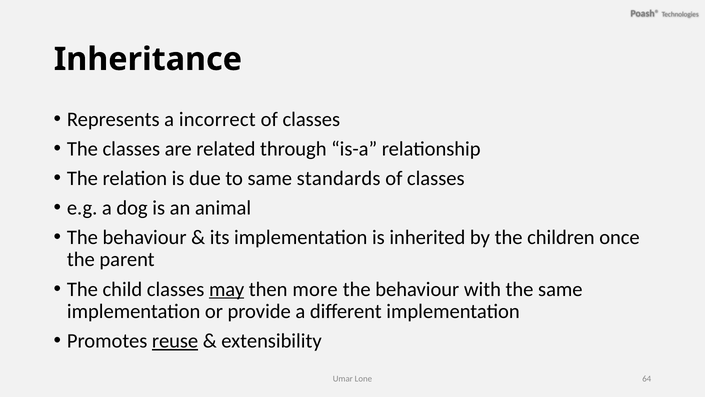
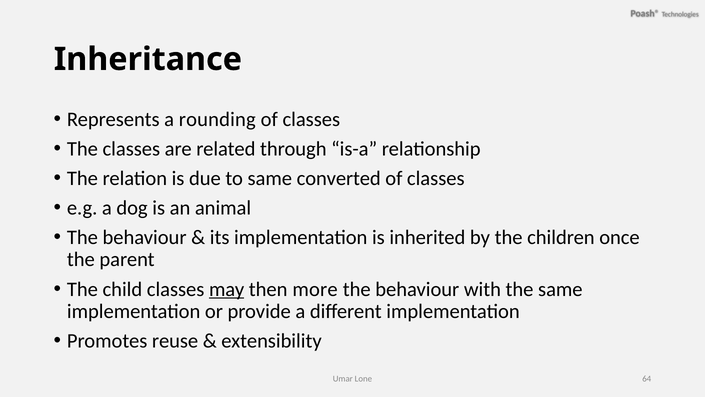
incorrect: incorrect -> rounding (217, 119)
standards: standards -> converted (339, 178)
reuse underline: present -> none (175, 341)
